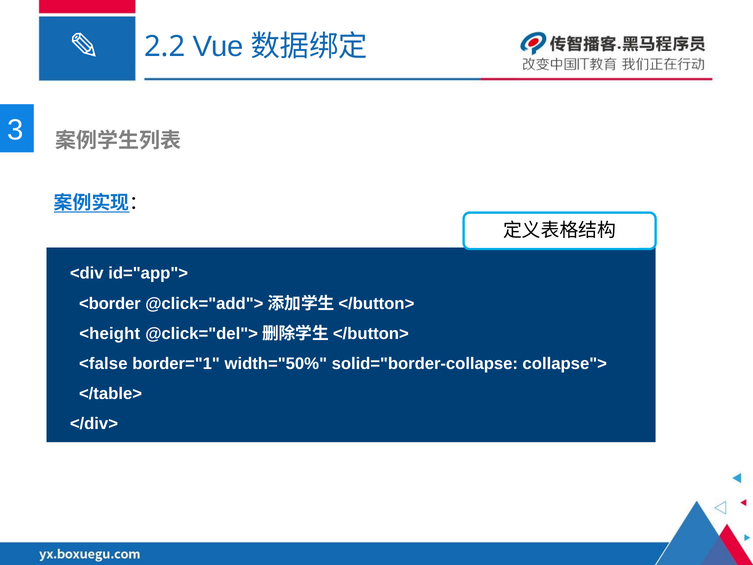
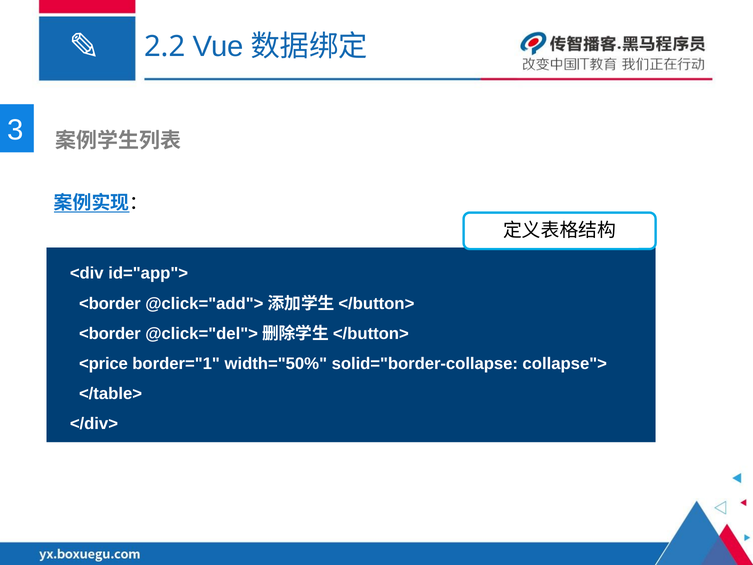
<height: <height -> <border (110, 334)
<false: <false -> <price (103, 364)
